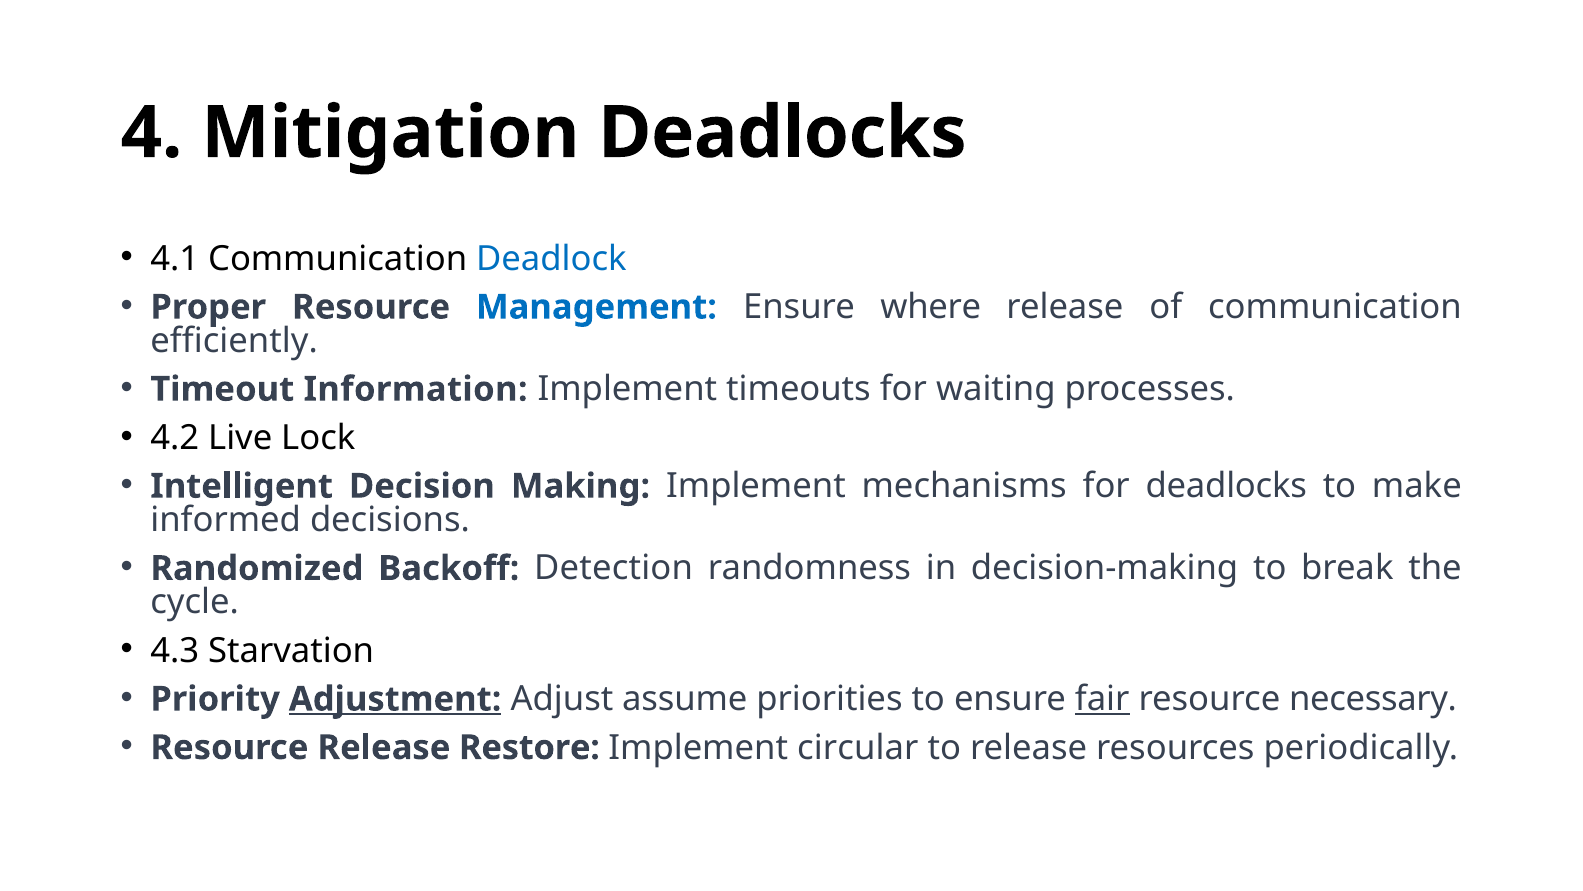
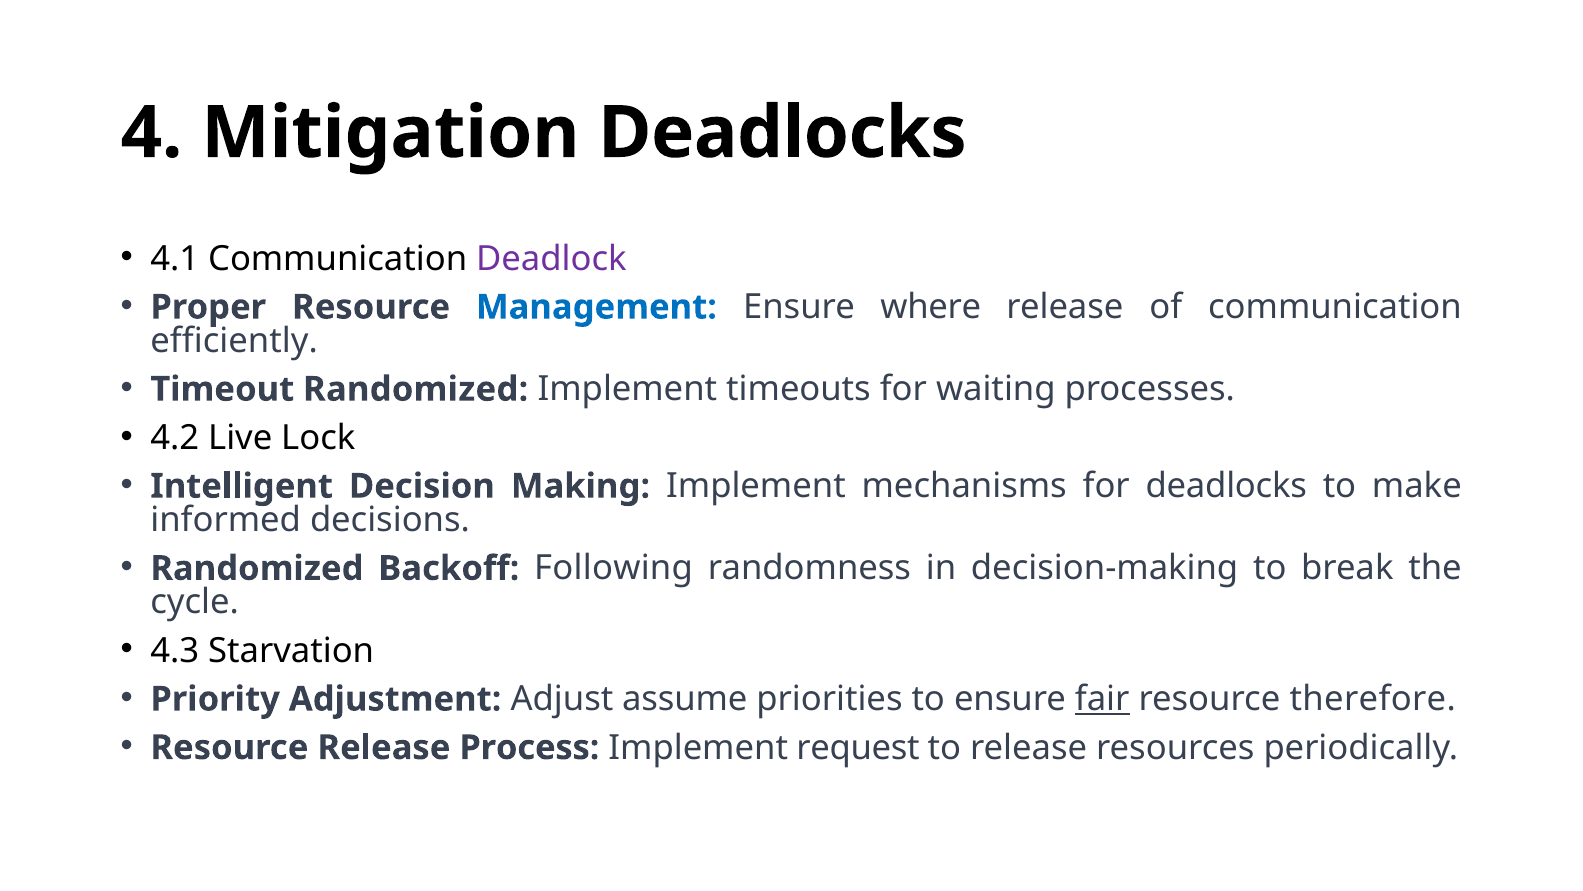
Deadlock colour: blue -> purple (551, 258)
Timeout Information: Information -> Randomized (416, 389)
Detection: Detection -> Following (614, 568)
Adjustment underline: present -> none (395, 699)
necessary: necessary -> therefore (1373, 699)
Restore: Restore -> Process (529, 747)
circular: circular -> request (858, 747)
